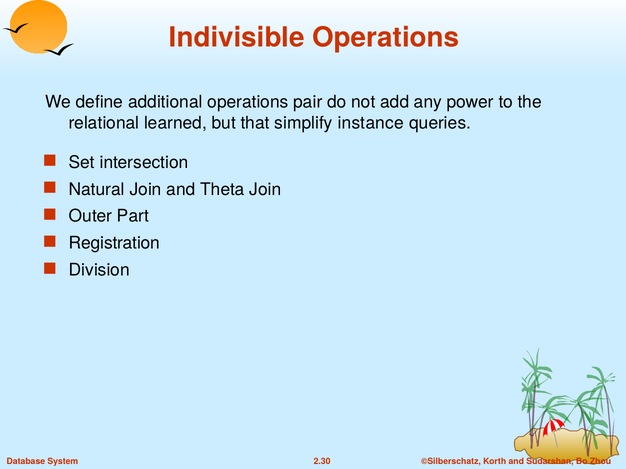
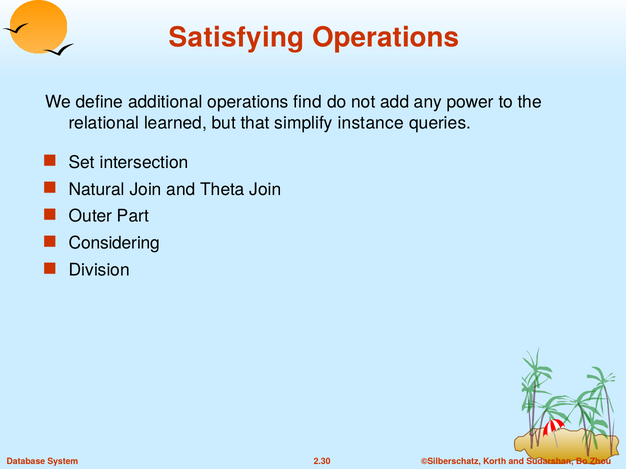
Indivisible: Indivisible -> Satisfying (237, 38)
pair: pair -> find (308, 102)
Registration: Registration -> Considering (114, 243)
